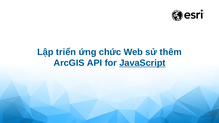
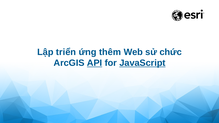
chức: chức -> thêm (110, 52)
thêm: thêm -> chức (171, 52)
API underline: none -> present (95, 63)
